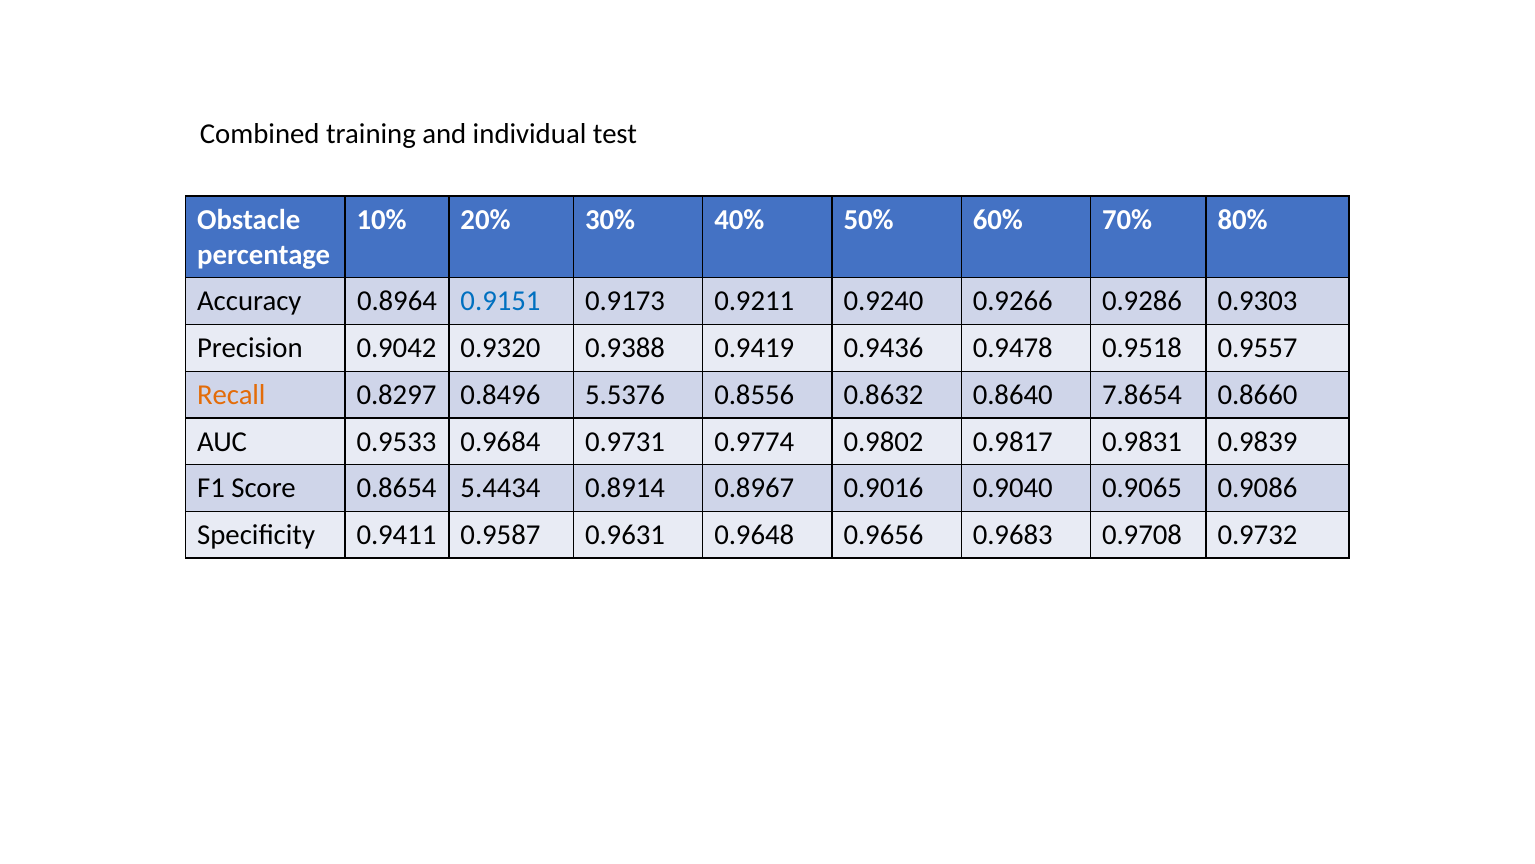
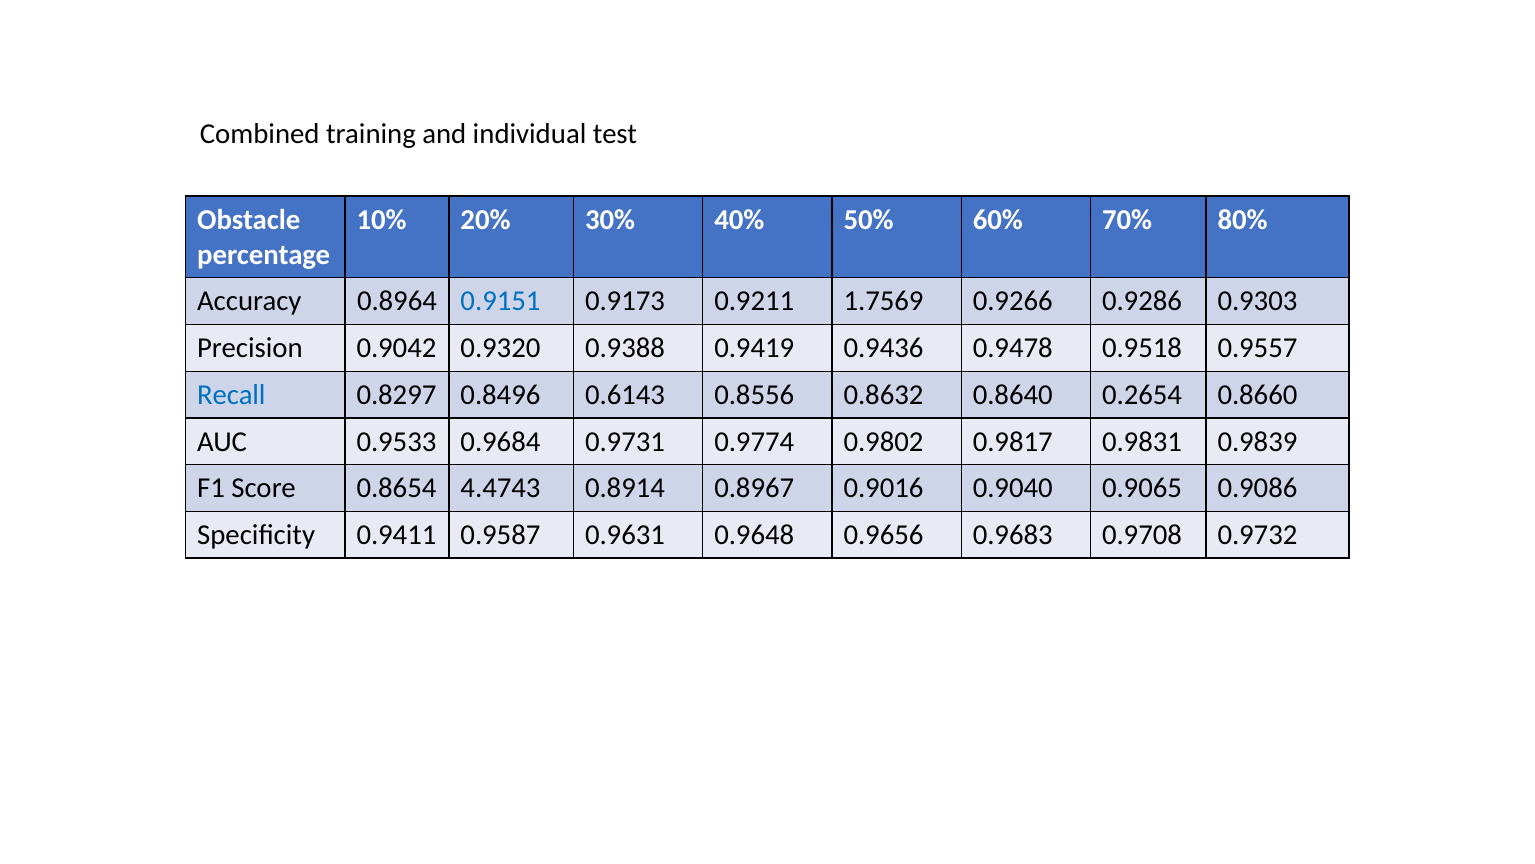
0.9240: 0.9240 -> 1.7569 (884, 301)
Recall colour: orange -> blue (231, 395)
5.5376: 5.5376 -> 0.6143 (625, 395)
7.8654: 7.8654 -> 0.2654 (1142, 395)
5.4434: 5.4434 -> 4.4743 (500, 488)
